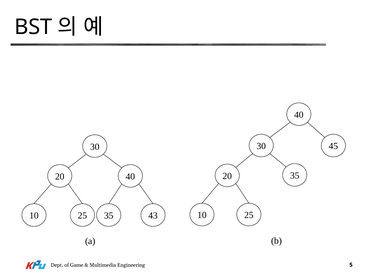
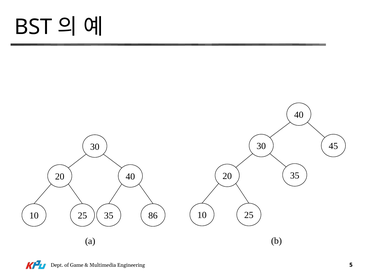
43: 43 -> 86 (153, 216)
